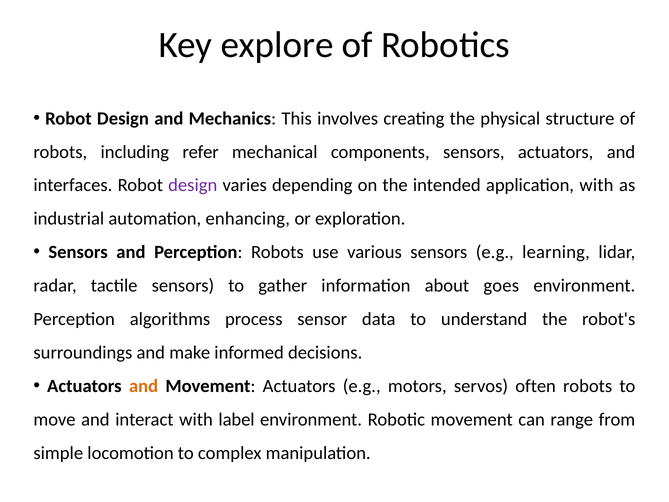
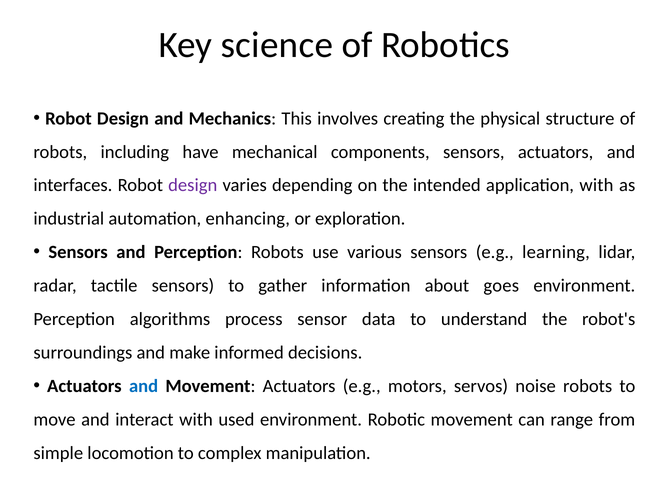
explore: explore -> science (277, 45)
refer: refer -> have (201, 152)
and colour: orange -> blue (144, 386)
often: often -> noise (536, 386)
label: label -> used (236, 419)
